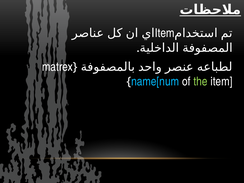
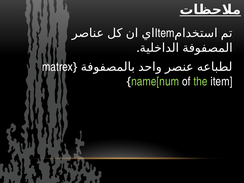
name[num colour: light blue -> light green (155, 82)
